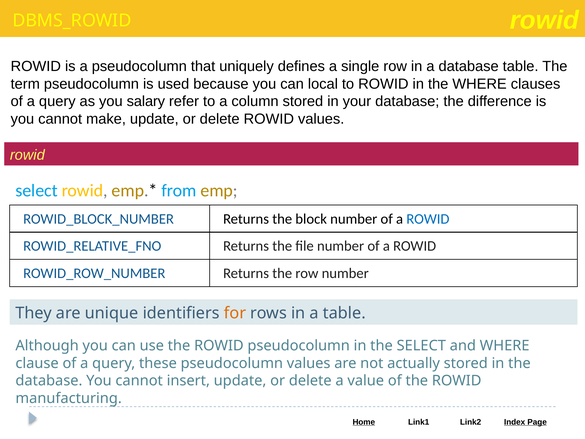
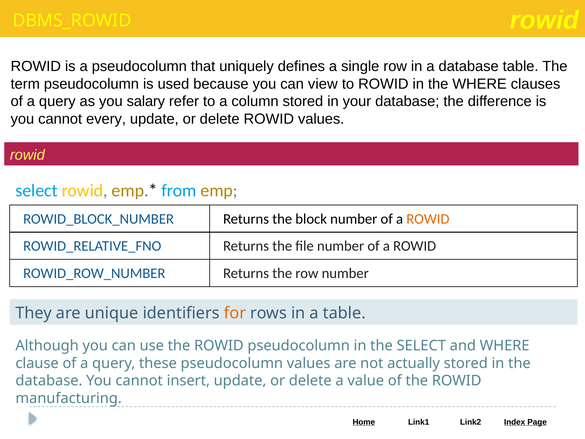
local: local -> view (323, 84)
make: make -> every (106, 119)
ROWID colour: blue -> orange (428, 219)
